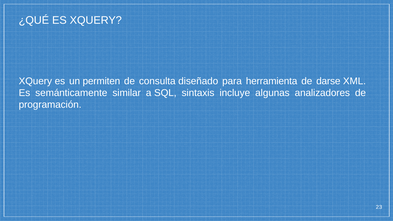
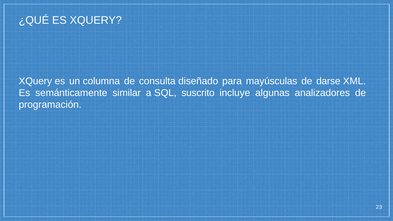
permiten: permiten -> columna (101, 81)
herramienta: herramienta -> mayúsculas (272, 81)
sintaxis: sintaxis -> suscrito (198, 93)
